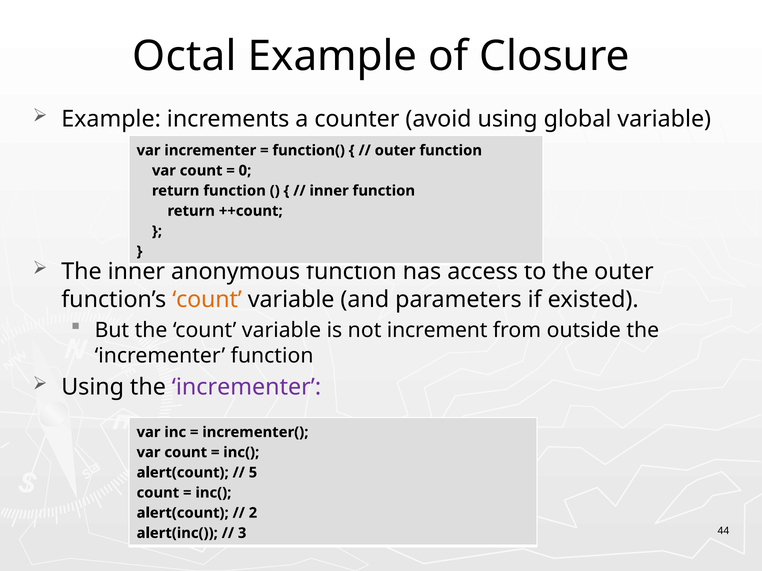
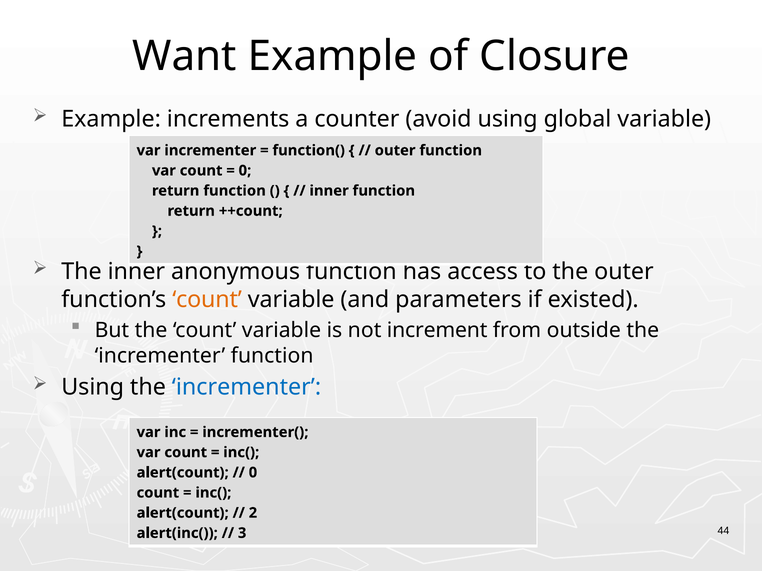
Octal: Octal -> Want (184, 56)
incrementer colour: purple -> blue (247, 387)
5: 5 -> 0 (253, 473)
